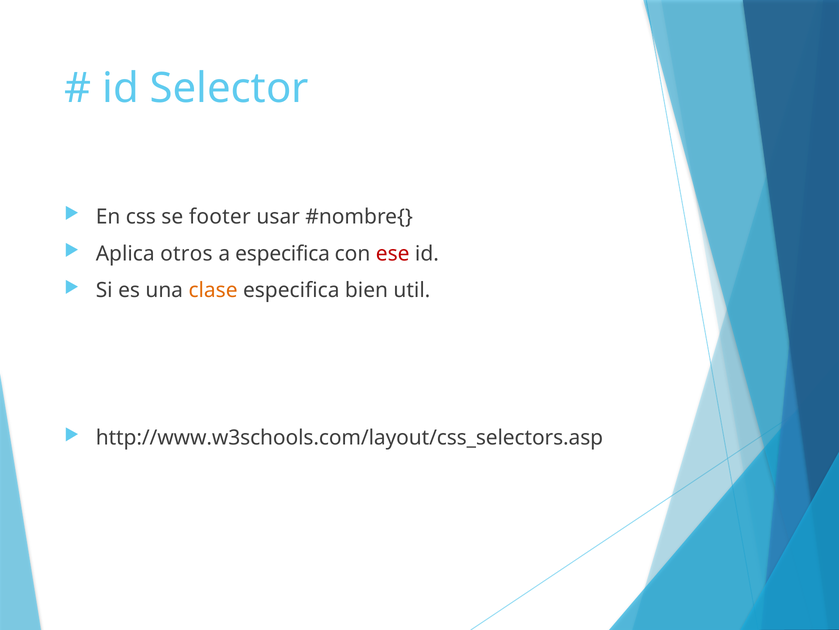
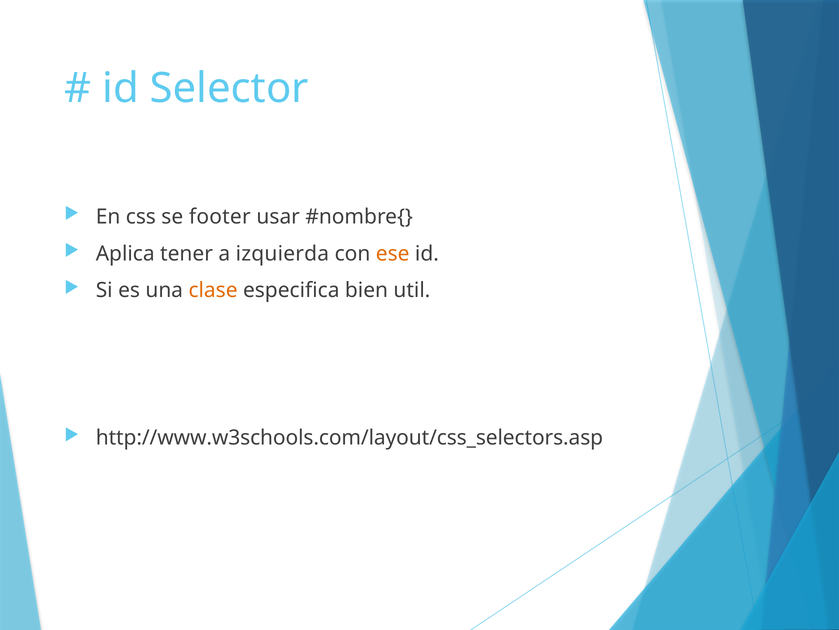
otros: otros -> tener (187, 253)
a especifica: especifica -> izquierda (282, 253)
ese colour: red -> orange (393, 253)
